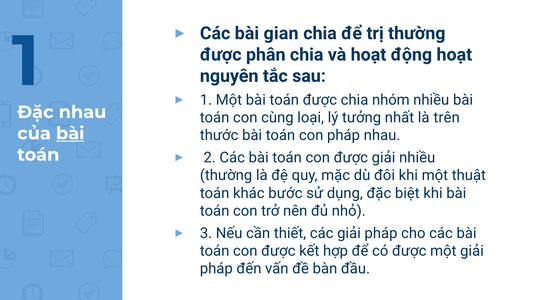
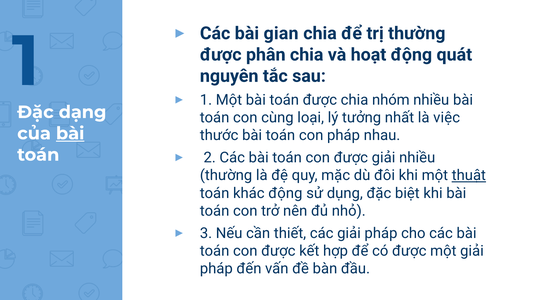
động hoạt: hoạt -> quát (454, 55)
Đặc nhau: nhau -> dạng (83, 112)
trên: trên -> việc (447, 118)
thuật underline: none -> present (469, 176)
khác bước: bước -> động (285, 193)
